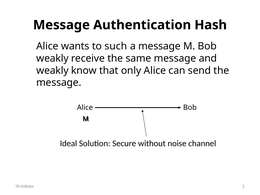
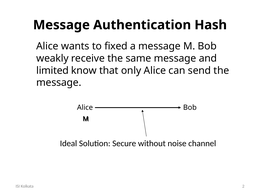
such: such -> fixed (116, 46)
weakly: weakly -> limited (52, 70)
